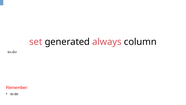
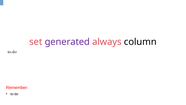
generated colour: black -> purple (67, 42)
